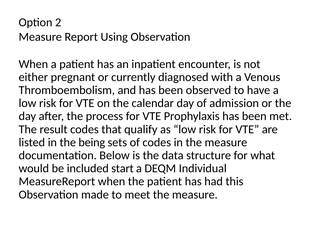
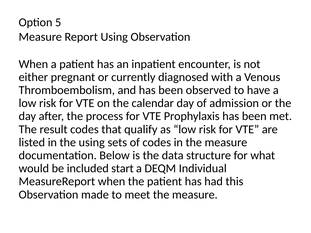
2: 2 -> 5 (58, 22)
the being: being -> using (92, 142)
